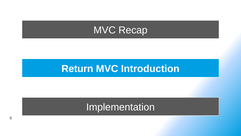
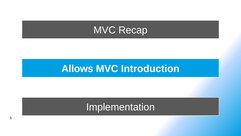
Return: Return -> Allows (77, 68)
